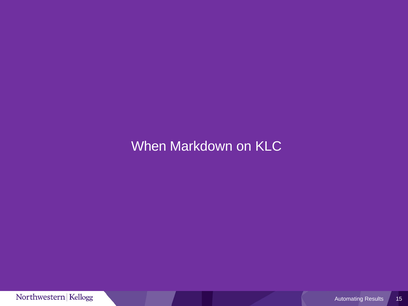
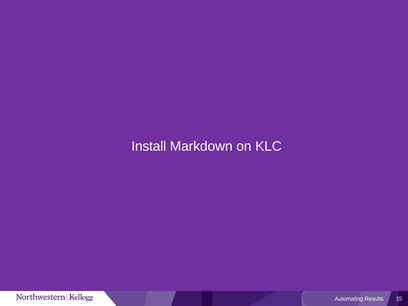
When: When -> Install (149, 146)
